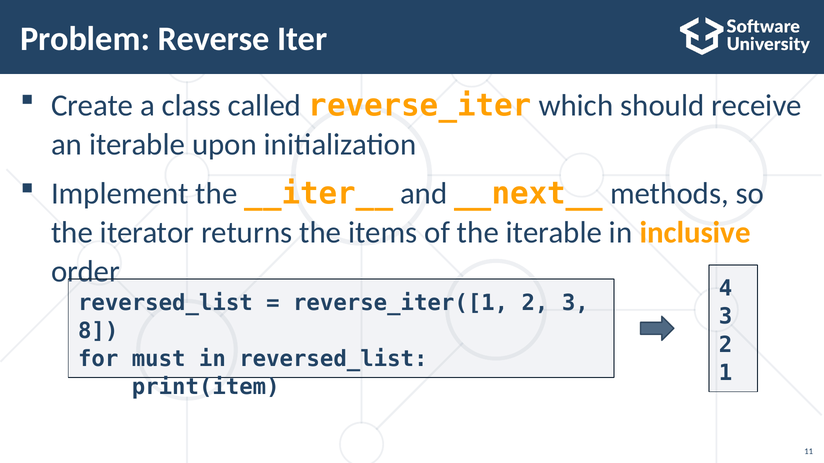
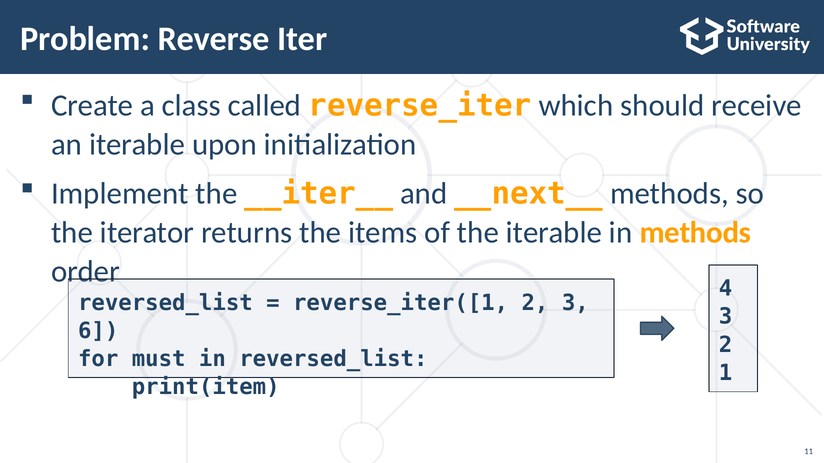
in inclusive: inclusive -> methods (695, 233)
8: 8 -> 6 (98, 331)
